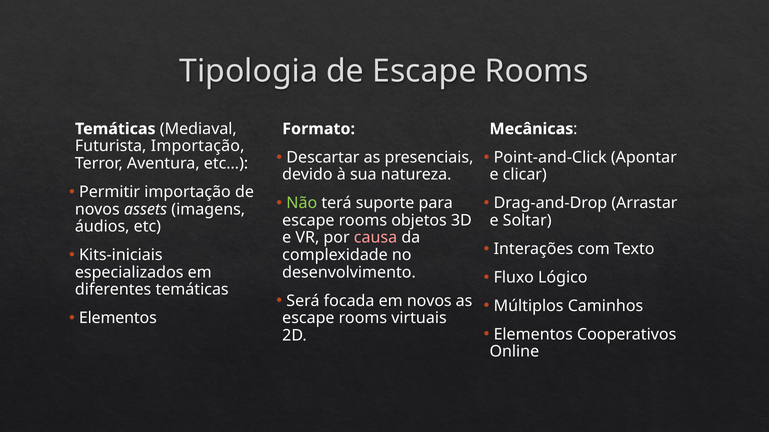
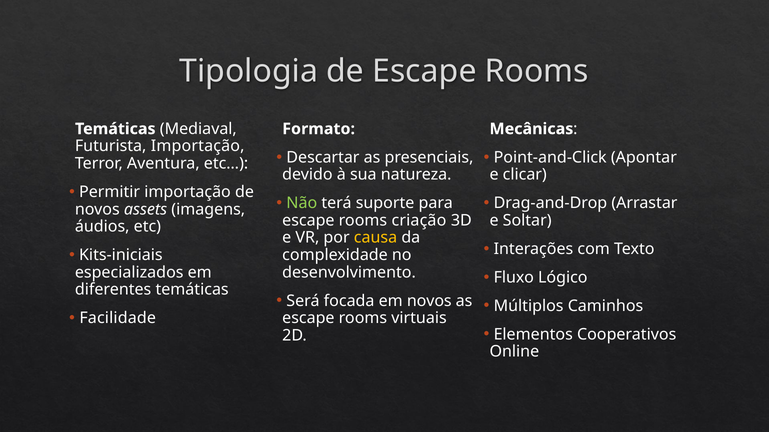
objetos: objetos -> criação (419, 221)
causa colour: pink -> yellow (376, 238)
Elementos: Elementos -> Facilidade (118, 318)
